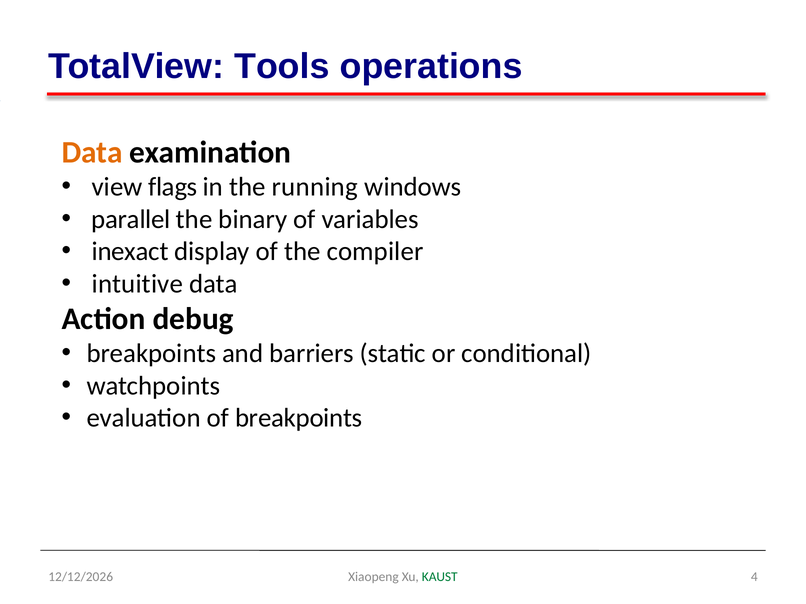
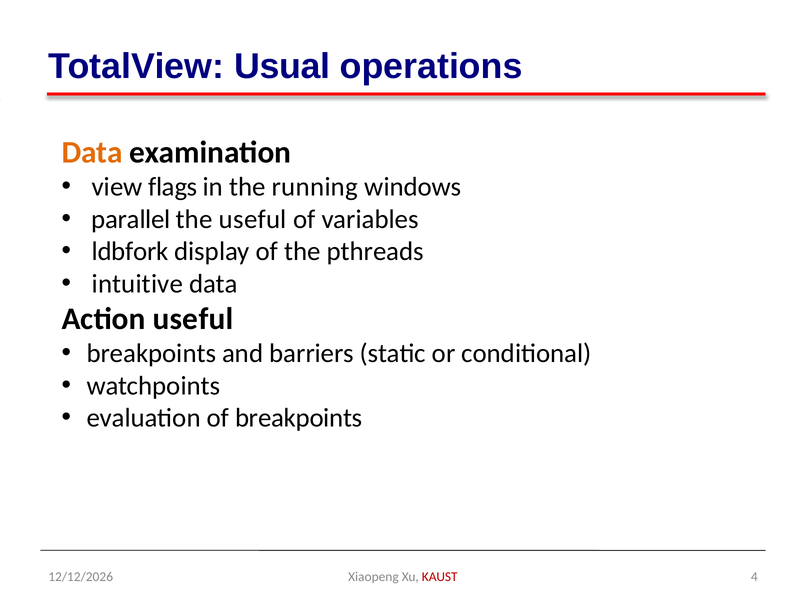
Tools: Tools -> Usual (282, 66)
the binary: binary -> useful (253, 219)
inexact: inexact -> ldbfork (130, 252)
compiler: compiler -> pthreads (375, 252)
Action debug: debug -> useful (193, 319)
KAUST colour: green -> red (440, 577)
